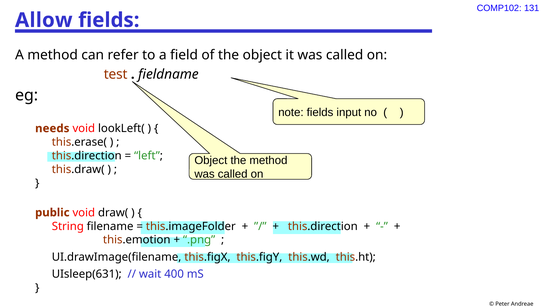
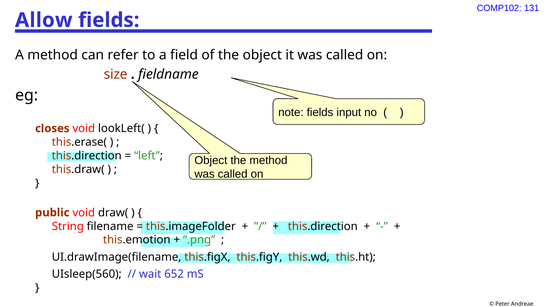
test: test -> size (116, 74)
needs: needs -> closes (52, 128)
UIsleep(631: UIsleep(631 -> UIsleep(560 (87, 274)
400: 400 -> 652 (174, 274)
